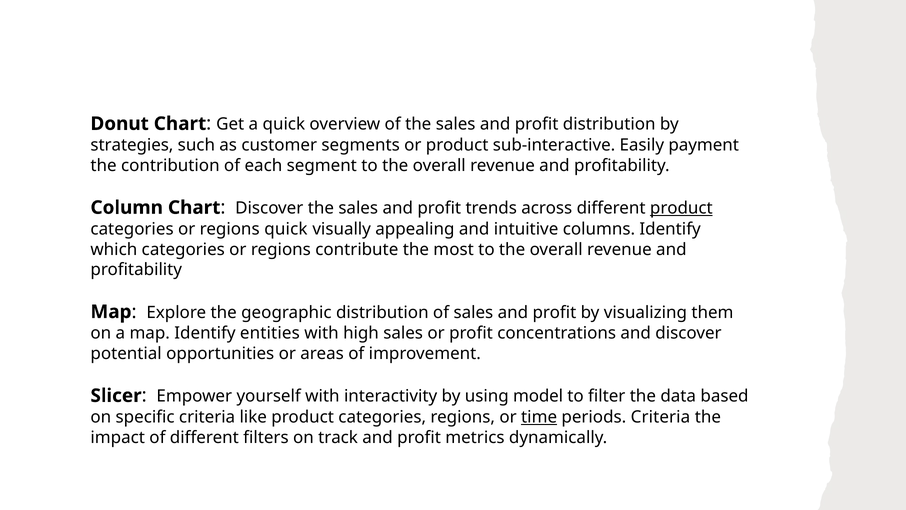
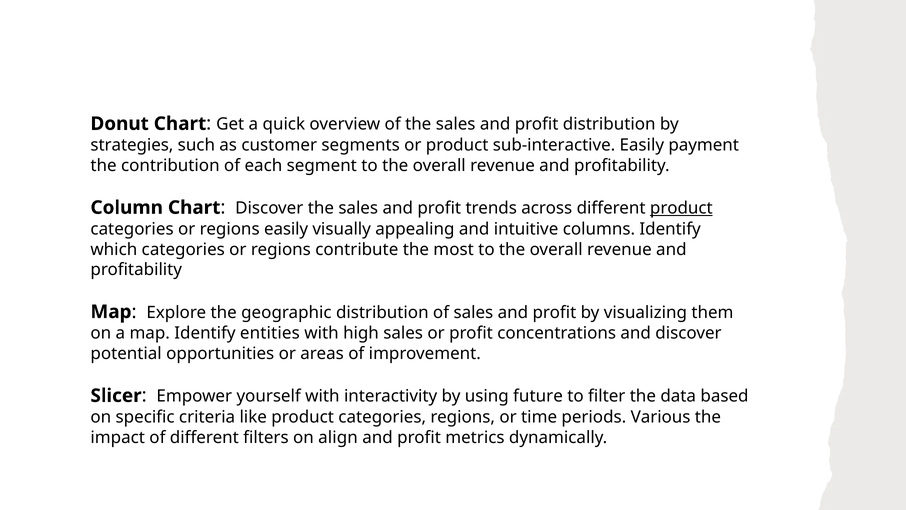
regions quick: quick -> easily (286, 229)
model: model -> future (538, 396)
time underline: present -> none (539, 417)
periods Criteria: Criteria -> Various (661, 417)
track: track -> align (338, 437)
